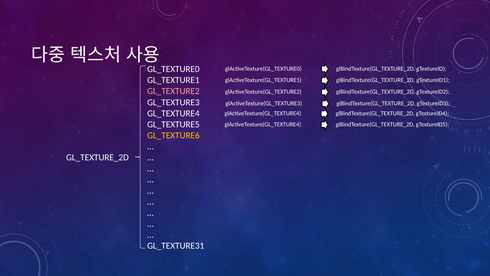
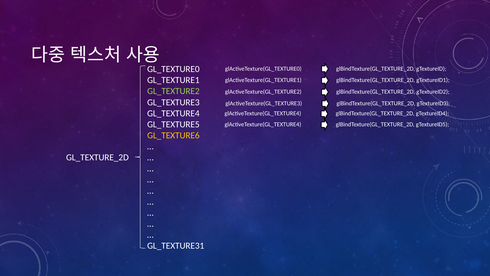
GL_TEXTURE2 colour: pink -> light green (173, 91)
